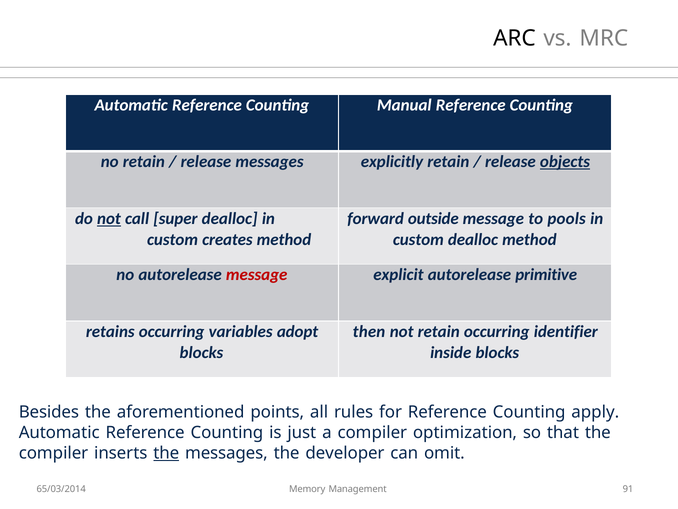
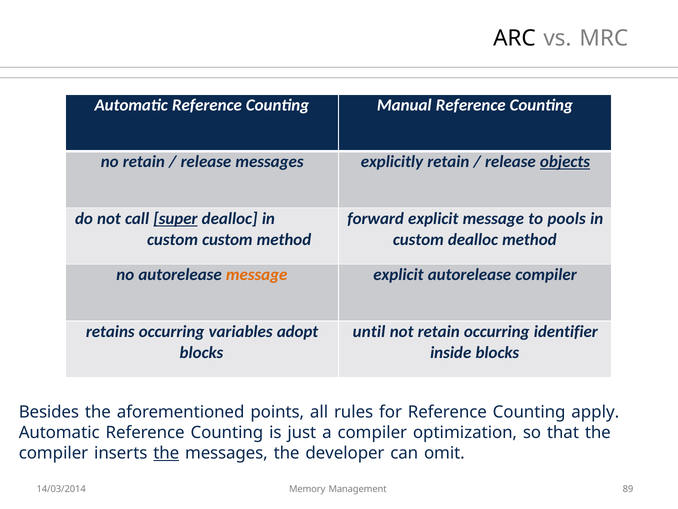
not underline: present -> none (109, 218)
super underline: none -> present (175, 218)
forward outside: outside -> explicit (433, 218)
custom creates: creates -> custom (227, 239)
message colour: red -> orange (257, 275)
autorelease primitive: primitive -> compiler (546, 275)
then: then -> until (369, 331)
65/03/2014: 65/03/2014 -> 14/03/2014 (61, 489)
91: 91 -> 89 (628, 489)
